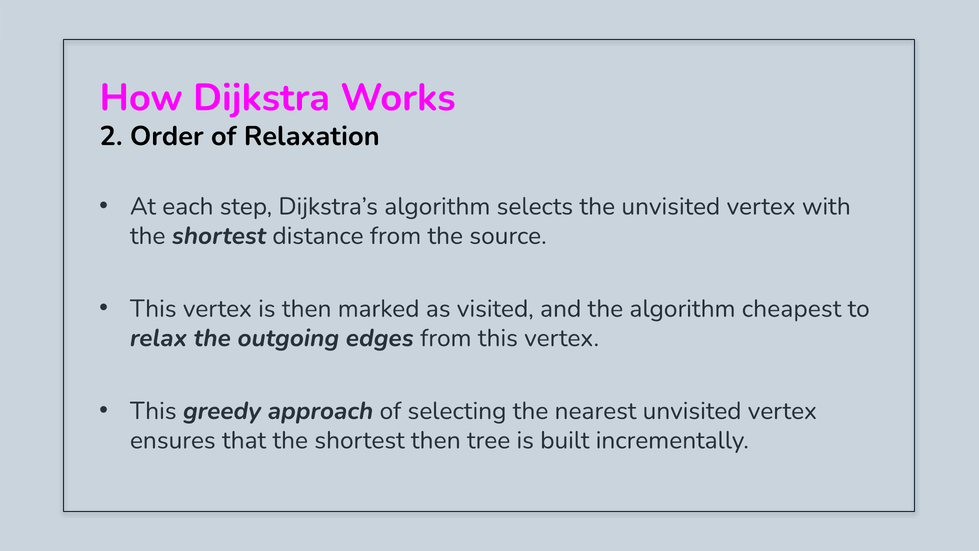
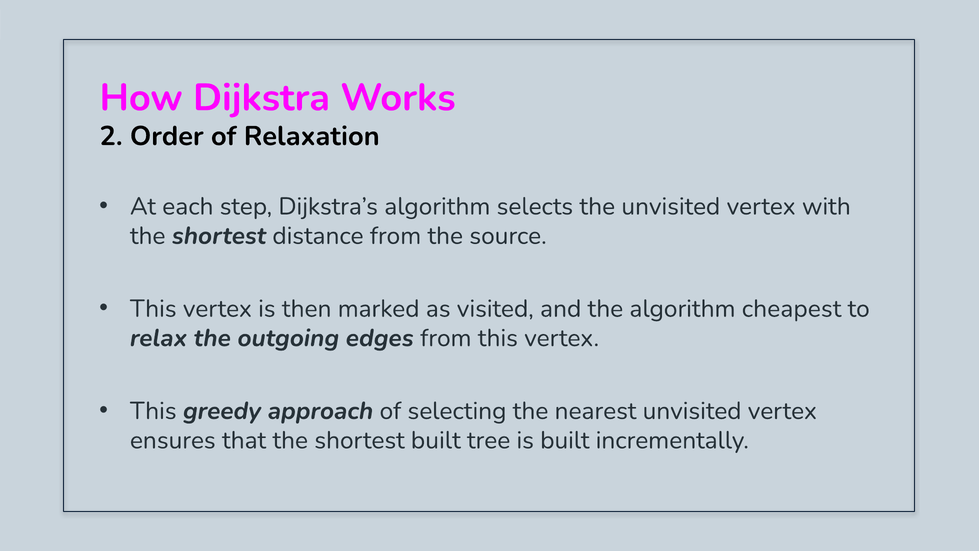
shortest then: then -> built (436, 440)
